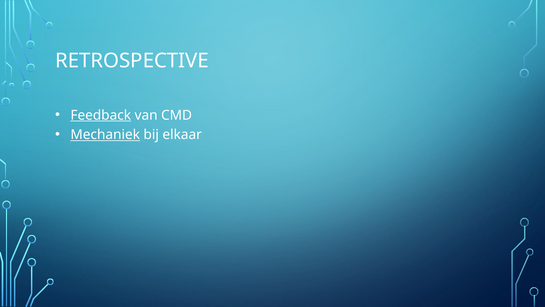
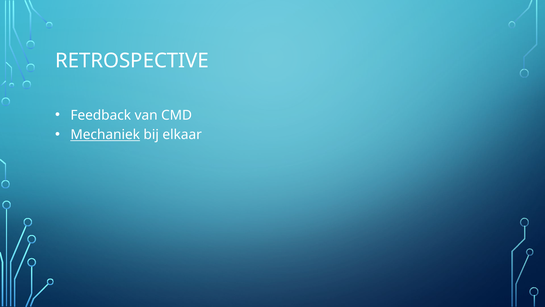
Feedback underline: present -> none (101, 115)
